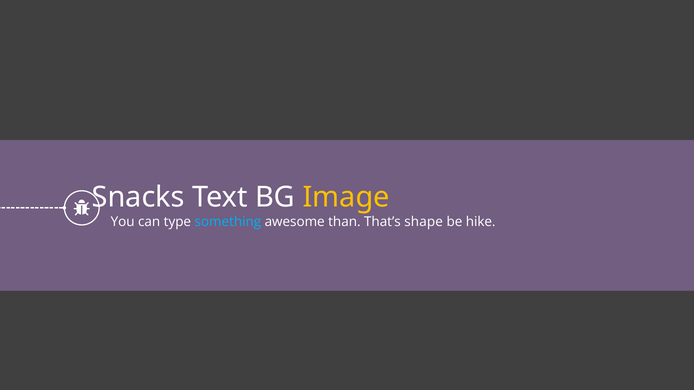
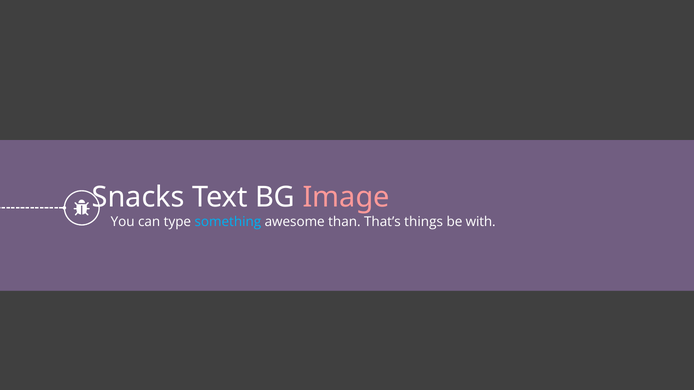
Image colour: yellow -> pink (346, 197)
shape: shape -> things (424, 222)
hike: hike -> with (481, 222)
